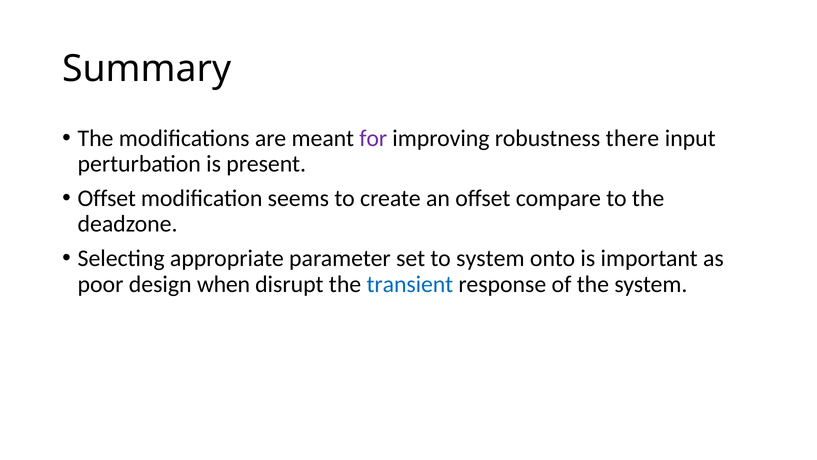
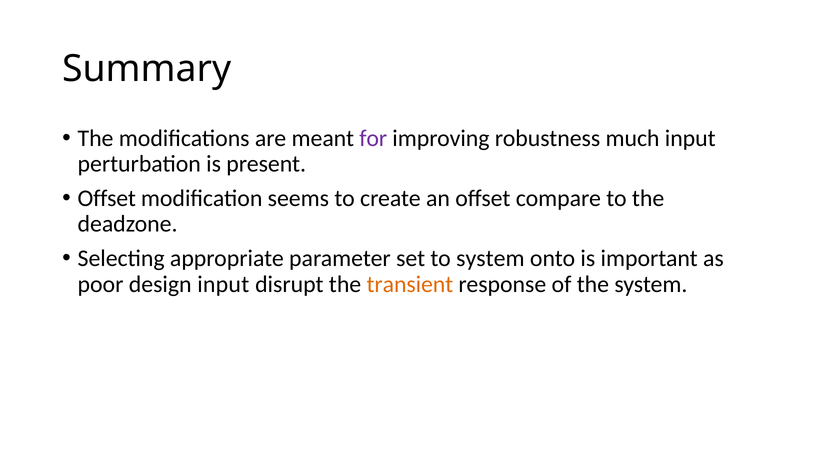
there: there -> much (633, 138)
design when: when -> input (223, 284)
transient colour: blue -> orange (410, 284)
